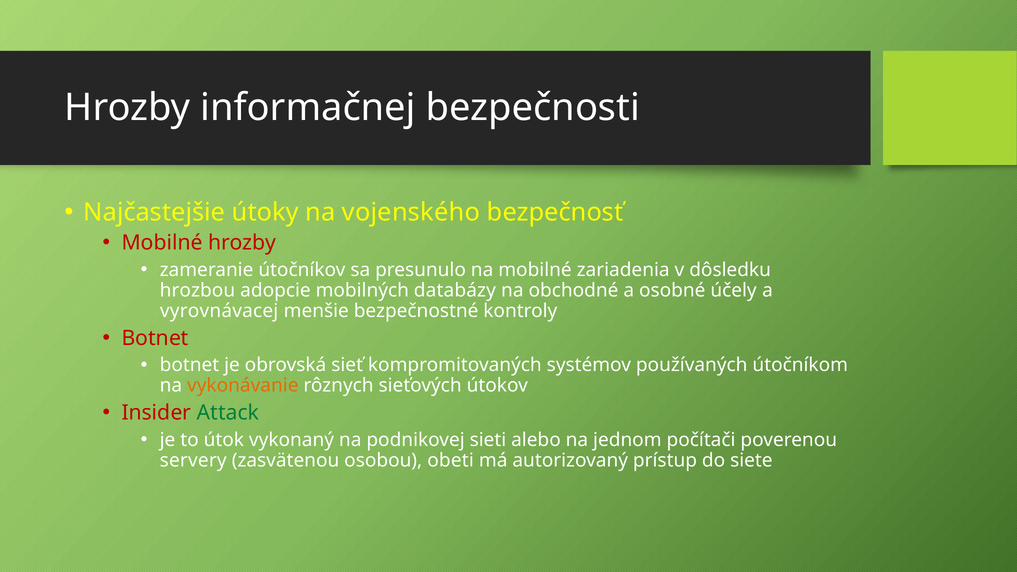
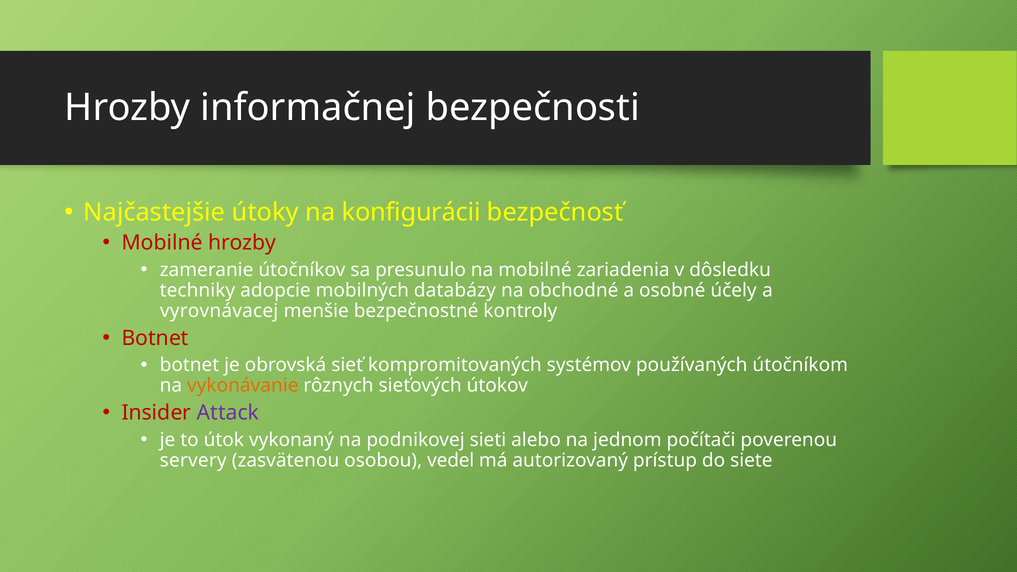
vojenského: vojenského -> konfigurácii (411, 212)
hrozbou: hrozbou -> techniky (197, 290)
Attack colour: green -> purple (228, 413)
obeti: obeti -> vedel (451, 460)
